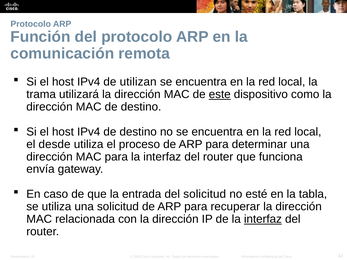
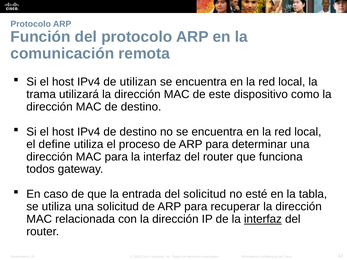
este underline: present -> none (220, 94)
desde: desde -> define (55, 144)
envía: envía -> todos (40, 169)
